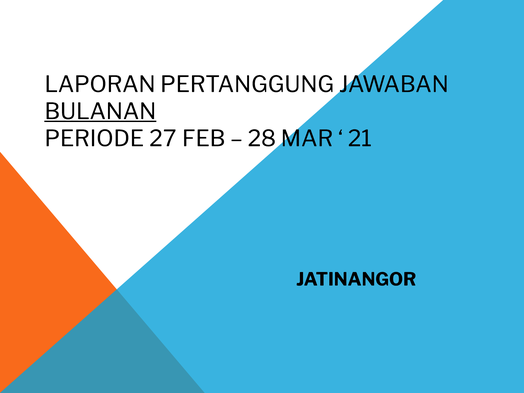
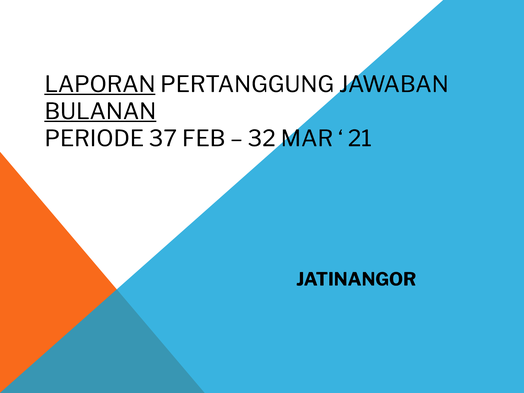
LAPORAN underline: none -> present (100, 85)
27: 27 -> 37 (163, 139)
28: 28 -> 32 (262, 139)
